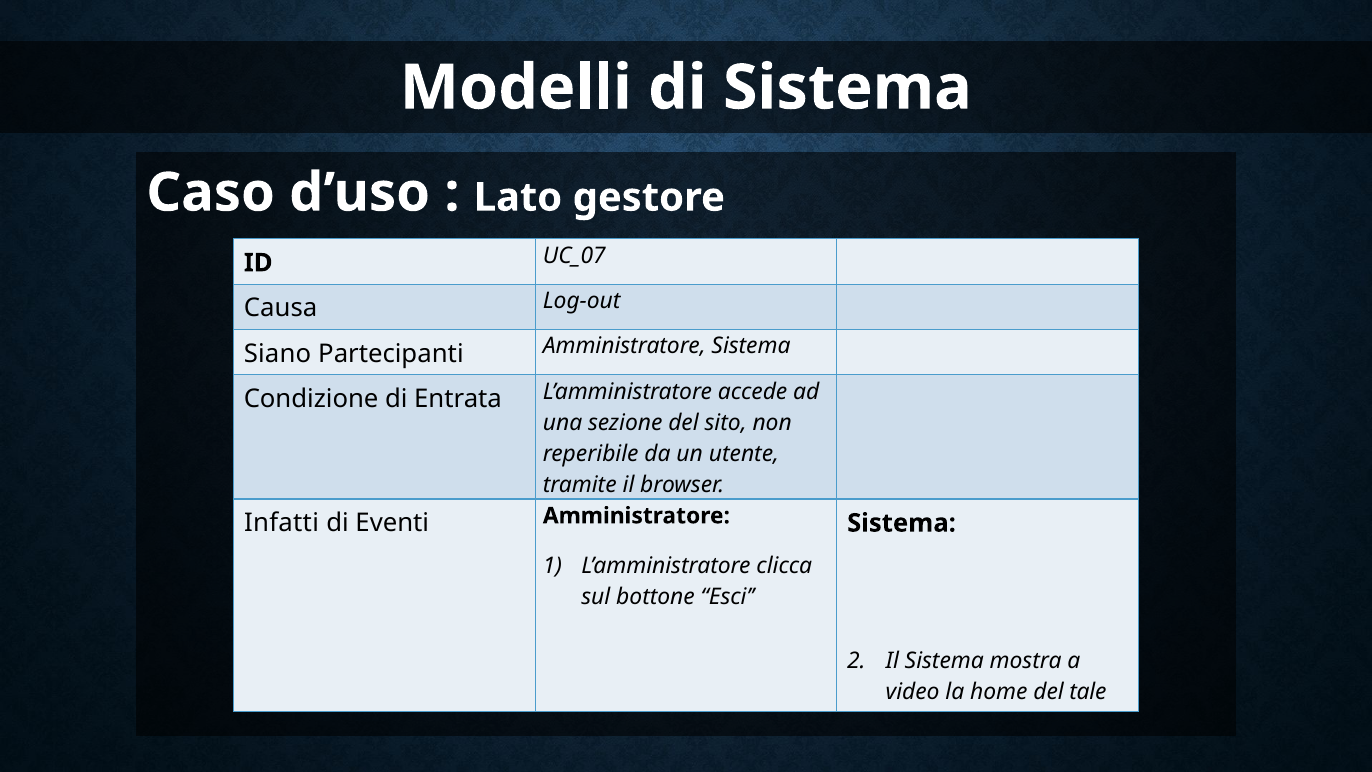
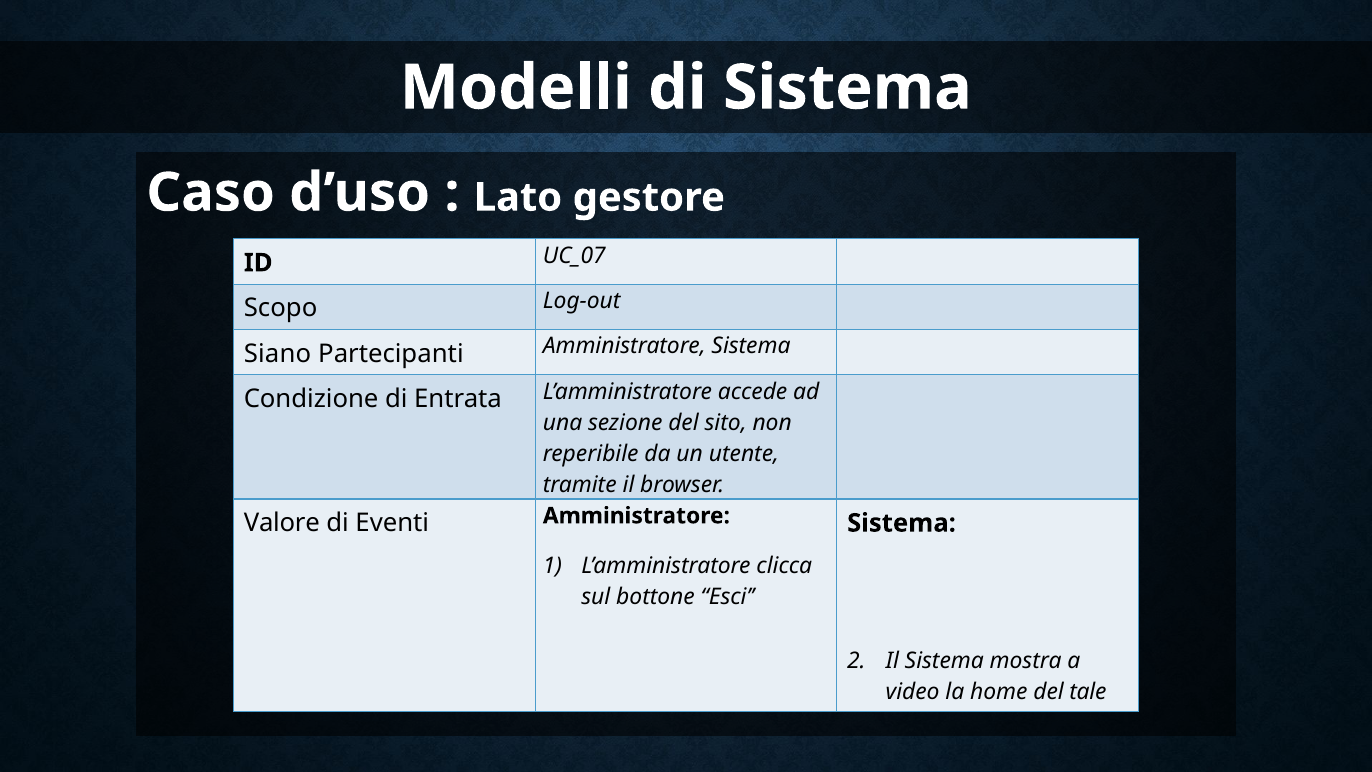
Causa: Causa -> Scopo (281, 308)
Infatti: Infatti -> Valore (282, 523)
